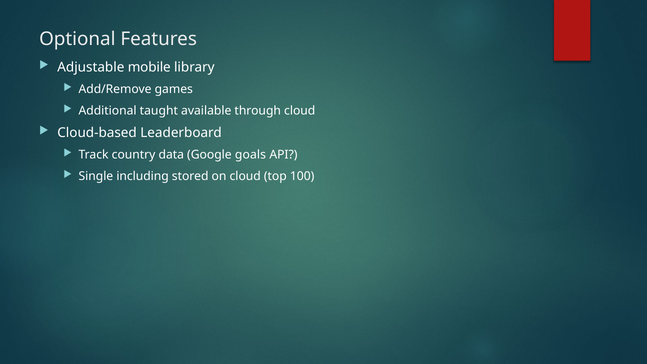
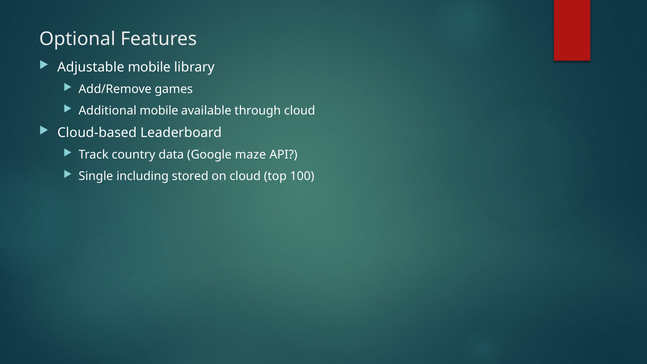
Additional taught: taught -> mobile (159, 111)
goals: goals -> maze (250, 155)
